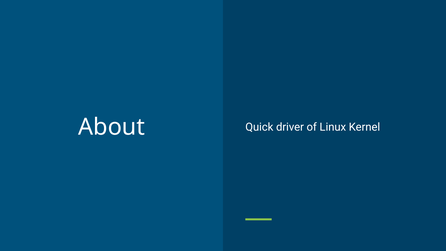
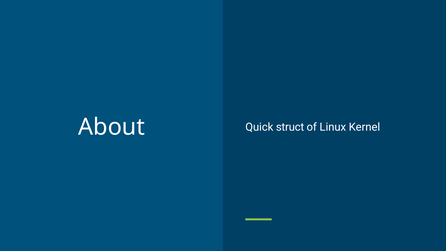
driver: driver -> struct (290, 127)
